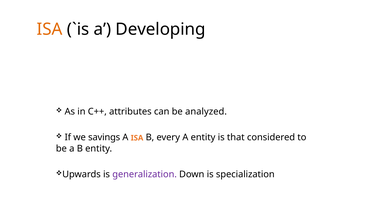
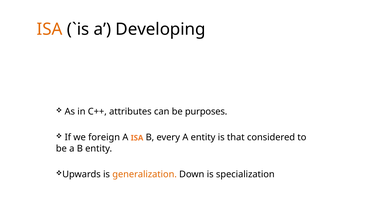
analyzed: analyzed -> purposes (206, 112)
savings: savings -> foreign (104, 137)
generalization colour: purple -> orange (145, 174)
